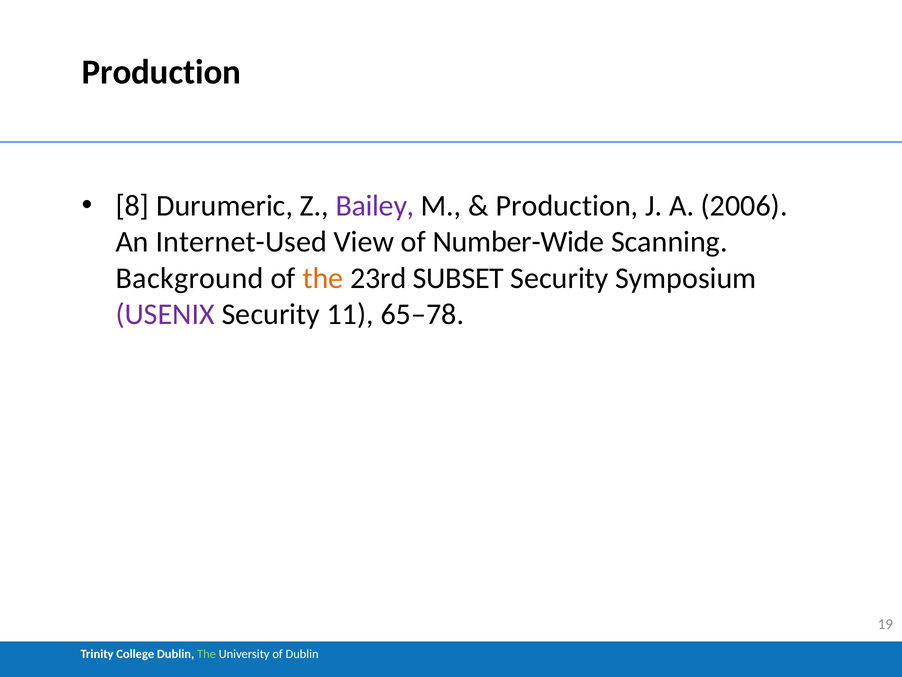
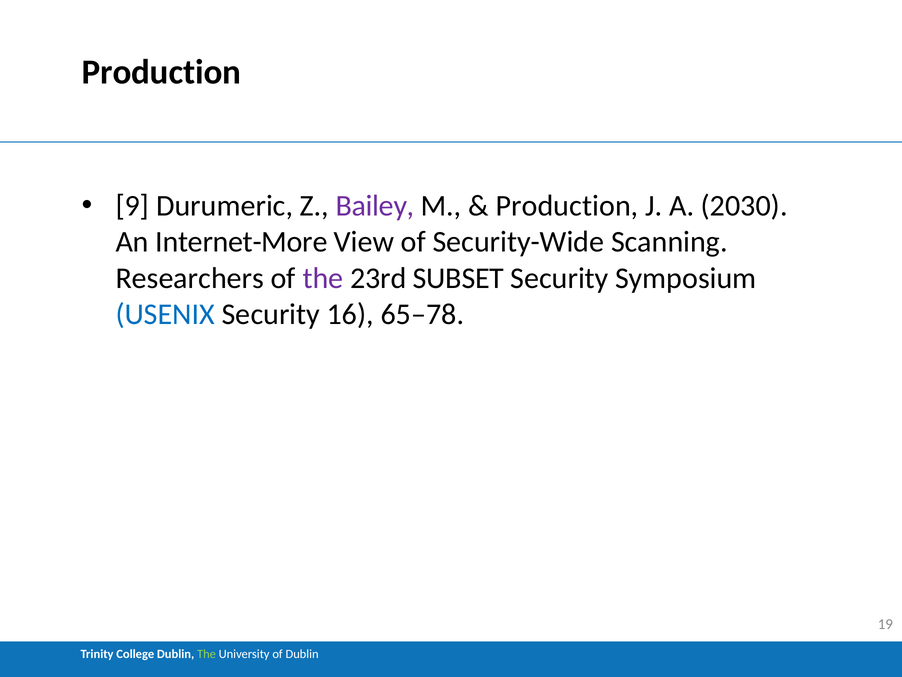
8: 8 -> 9 (132, 206)
2006: 2006 -> 2030 (744, 206)
Internet-Used: Internet-Used -> Internet-More (241, 242)
Number-Wide: Number-Wide -> Security-Wide (518, 242)
Background: Background -> Researchers (190, 278)
the colour: orange -> purple (323, 278)
USENIX colour: purple -> blue (165, 314)
11: 11 -> 16 (350, 314)
